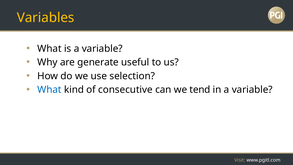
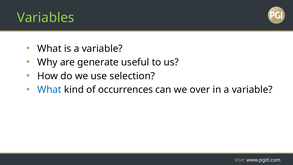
Variables colour: yellow -> light green (46, 18)
consecutive: consecutive -> occurrences (125, 90)
tend: tend -> over (200, 90)
